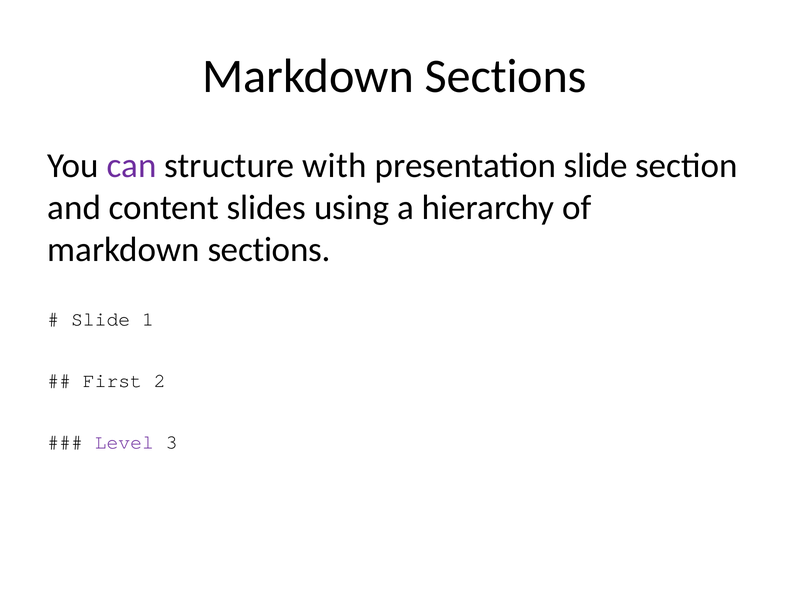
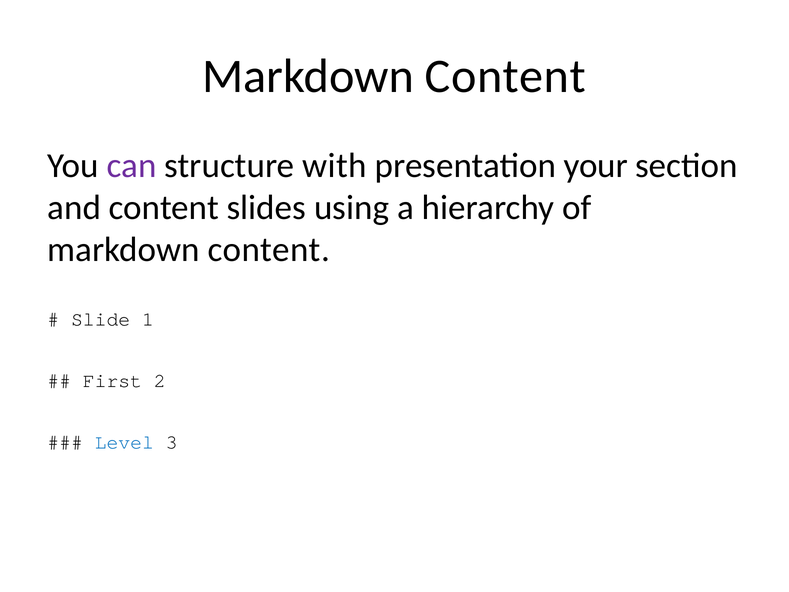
Sections: Sections -> Content (505, 76)
presentation slide: slide -> your (596, 166)
sections: sections -> content (269, 250)
Level colour: purple -> blue (124, 442)
